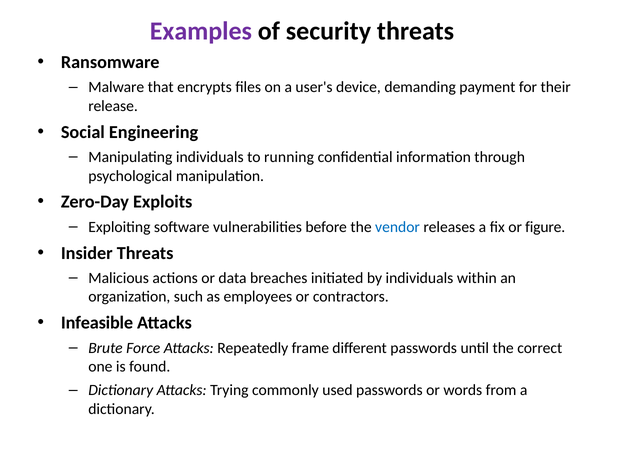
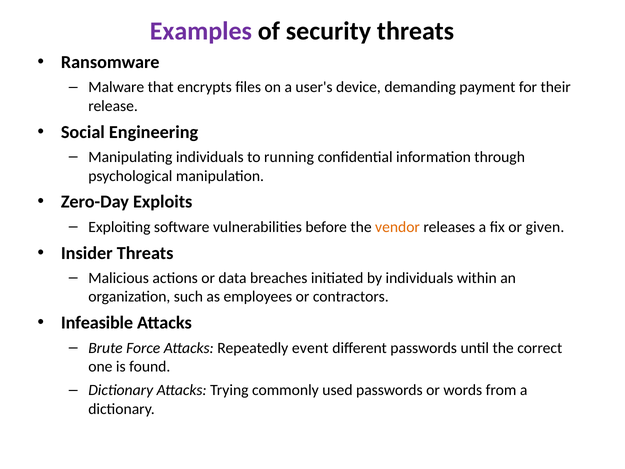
vendor colour: blue -> orange (398, 227)
figure: figure -> given (545, 227)
frame: frame -> event (310, 348)
